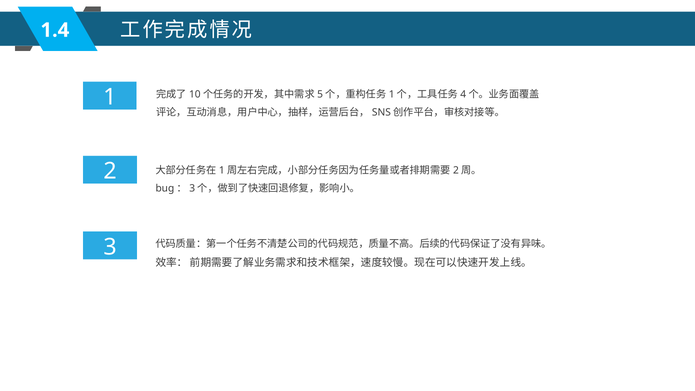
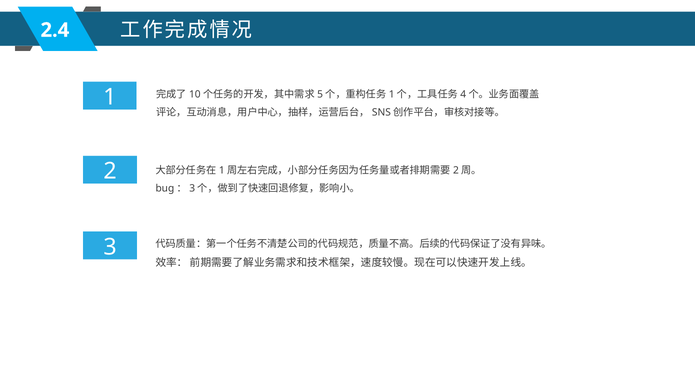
1.4: 1.4 -> 2.4 (55, 30)
